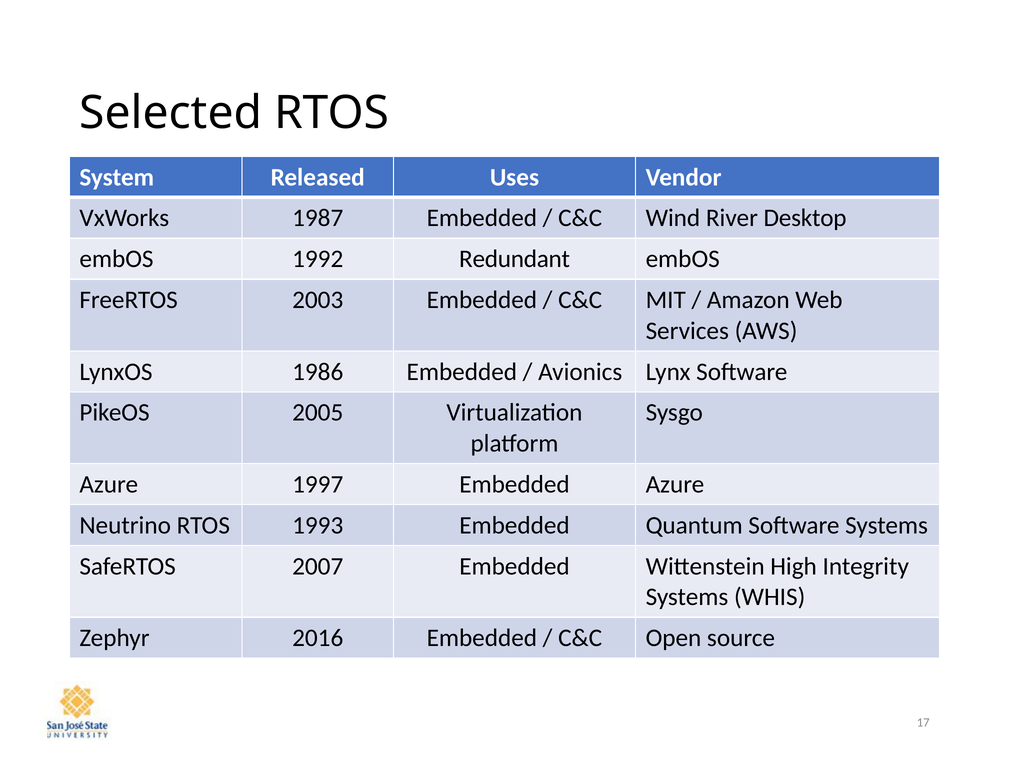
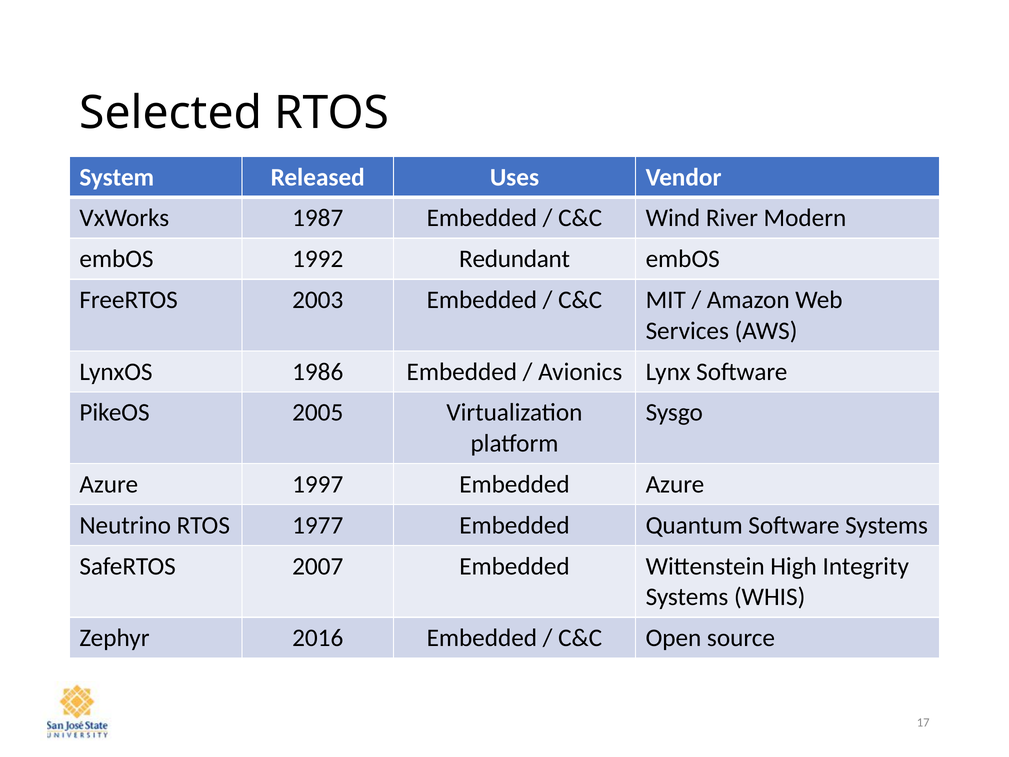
Desktop: Desktop -> Modern (805, 218)
1993: 1993 -> 1977 (318, 525)
